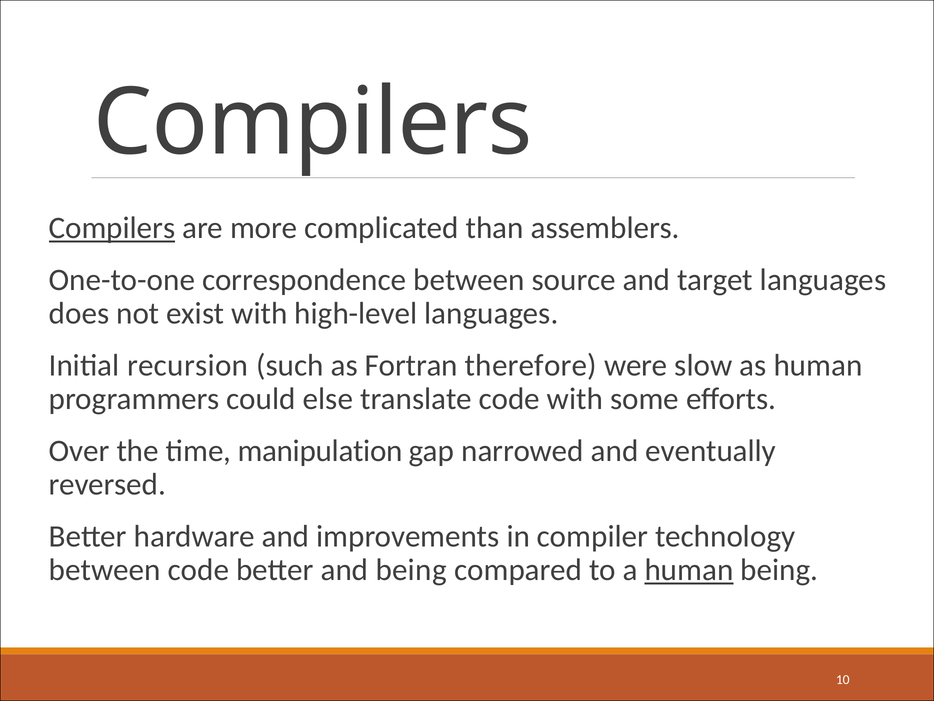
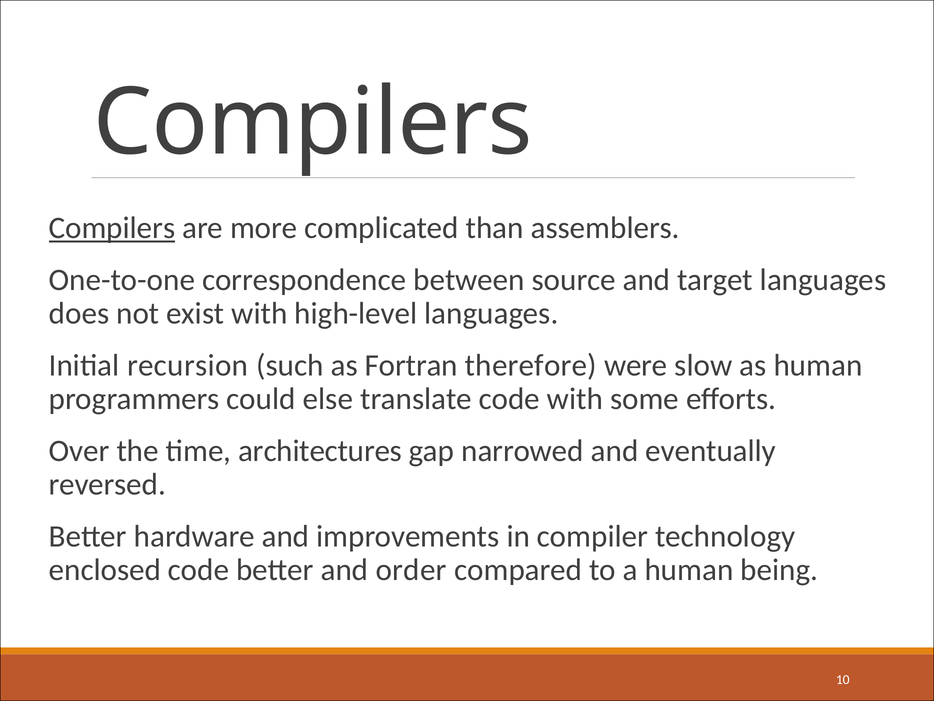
manipulation: manipulation -> architectures (320, 451)
between: between -> enclosed (105, 570)
and being: being -> order (411, 570)
human underline: present -> none (689, 570)
